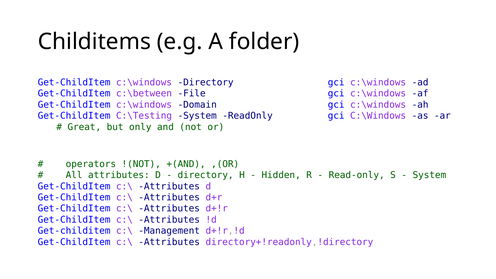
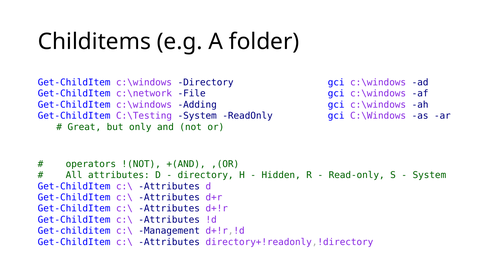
c:\between: c:\between -> c:\network (144, 93)
Domain: Domain -> Adding (197, 105)
